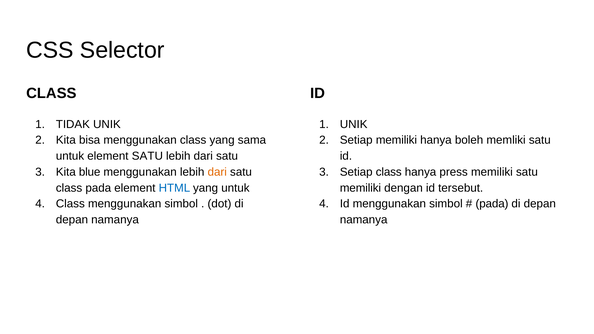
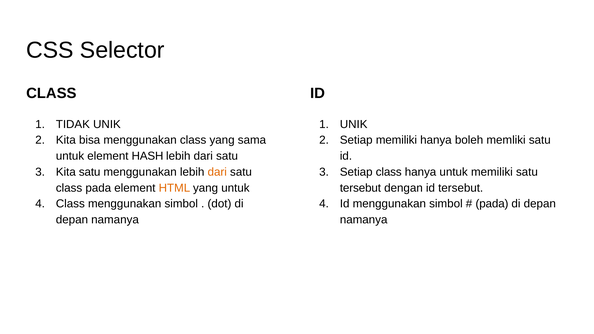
element SATU: SATU -> HASH (148, 156)
Kita blue: blue -> satu (90, 172)
hanya press: press -> untuk (454, 172)
HTML colour: blue -> orange (174, 188)
memiliki: memiliki -> tersebut (360, 188)
